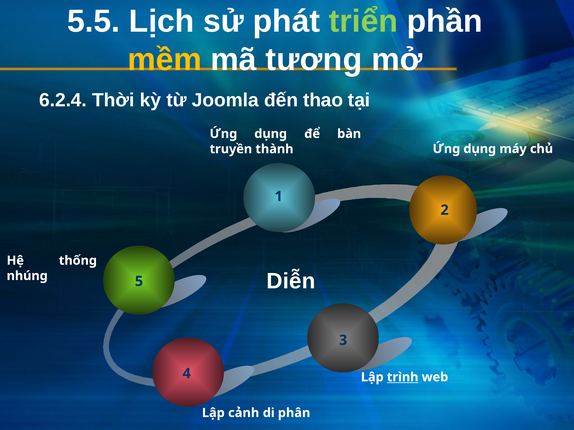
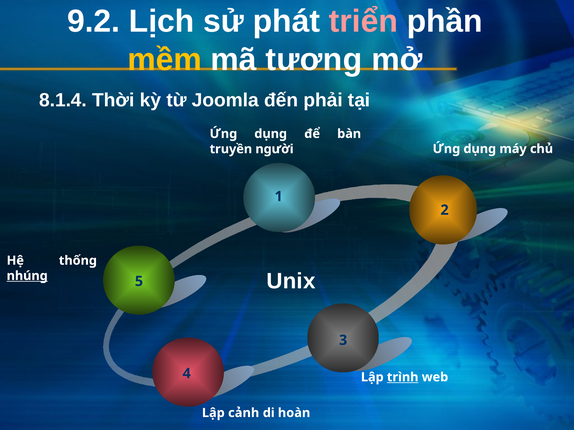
5.5: 5.5 -> 9.2 (94, 21)
triển colour: light green -> pink (363, 21)
6.2.4: 6.2.4 -> 8.1.4 (63, 100)
thao: thao -> phải (323, 100)
thành: thành -> người (274, 149)
Diễn: Diễn -> Unix (291, 281)
nhúng underline: none -> present (27, 276)
phân: phân -> hoàn (294, 413)
